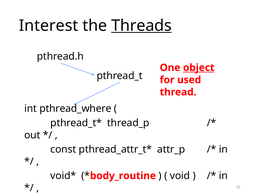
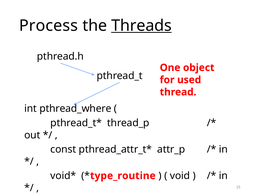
Interest: Interest -> Process (49, 26)
object underline: present -> none (199, 68)
body_routine: body_routine -> type_routine (123, 176)
